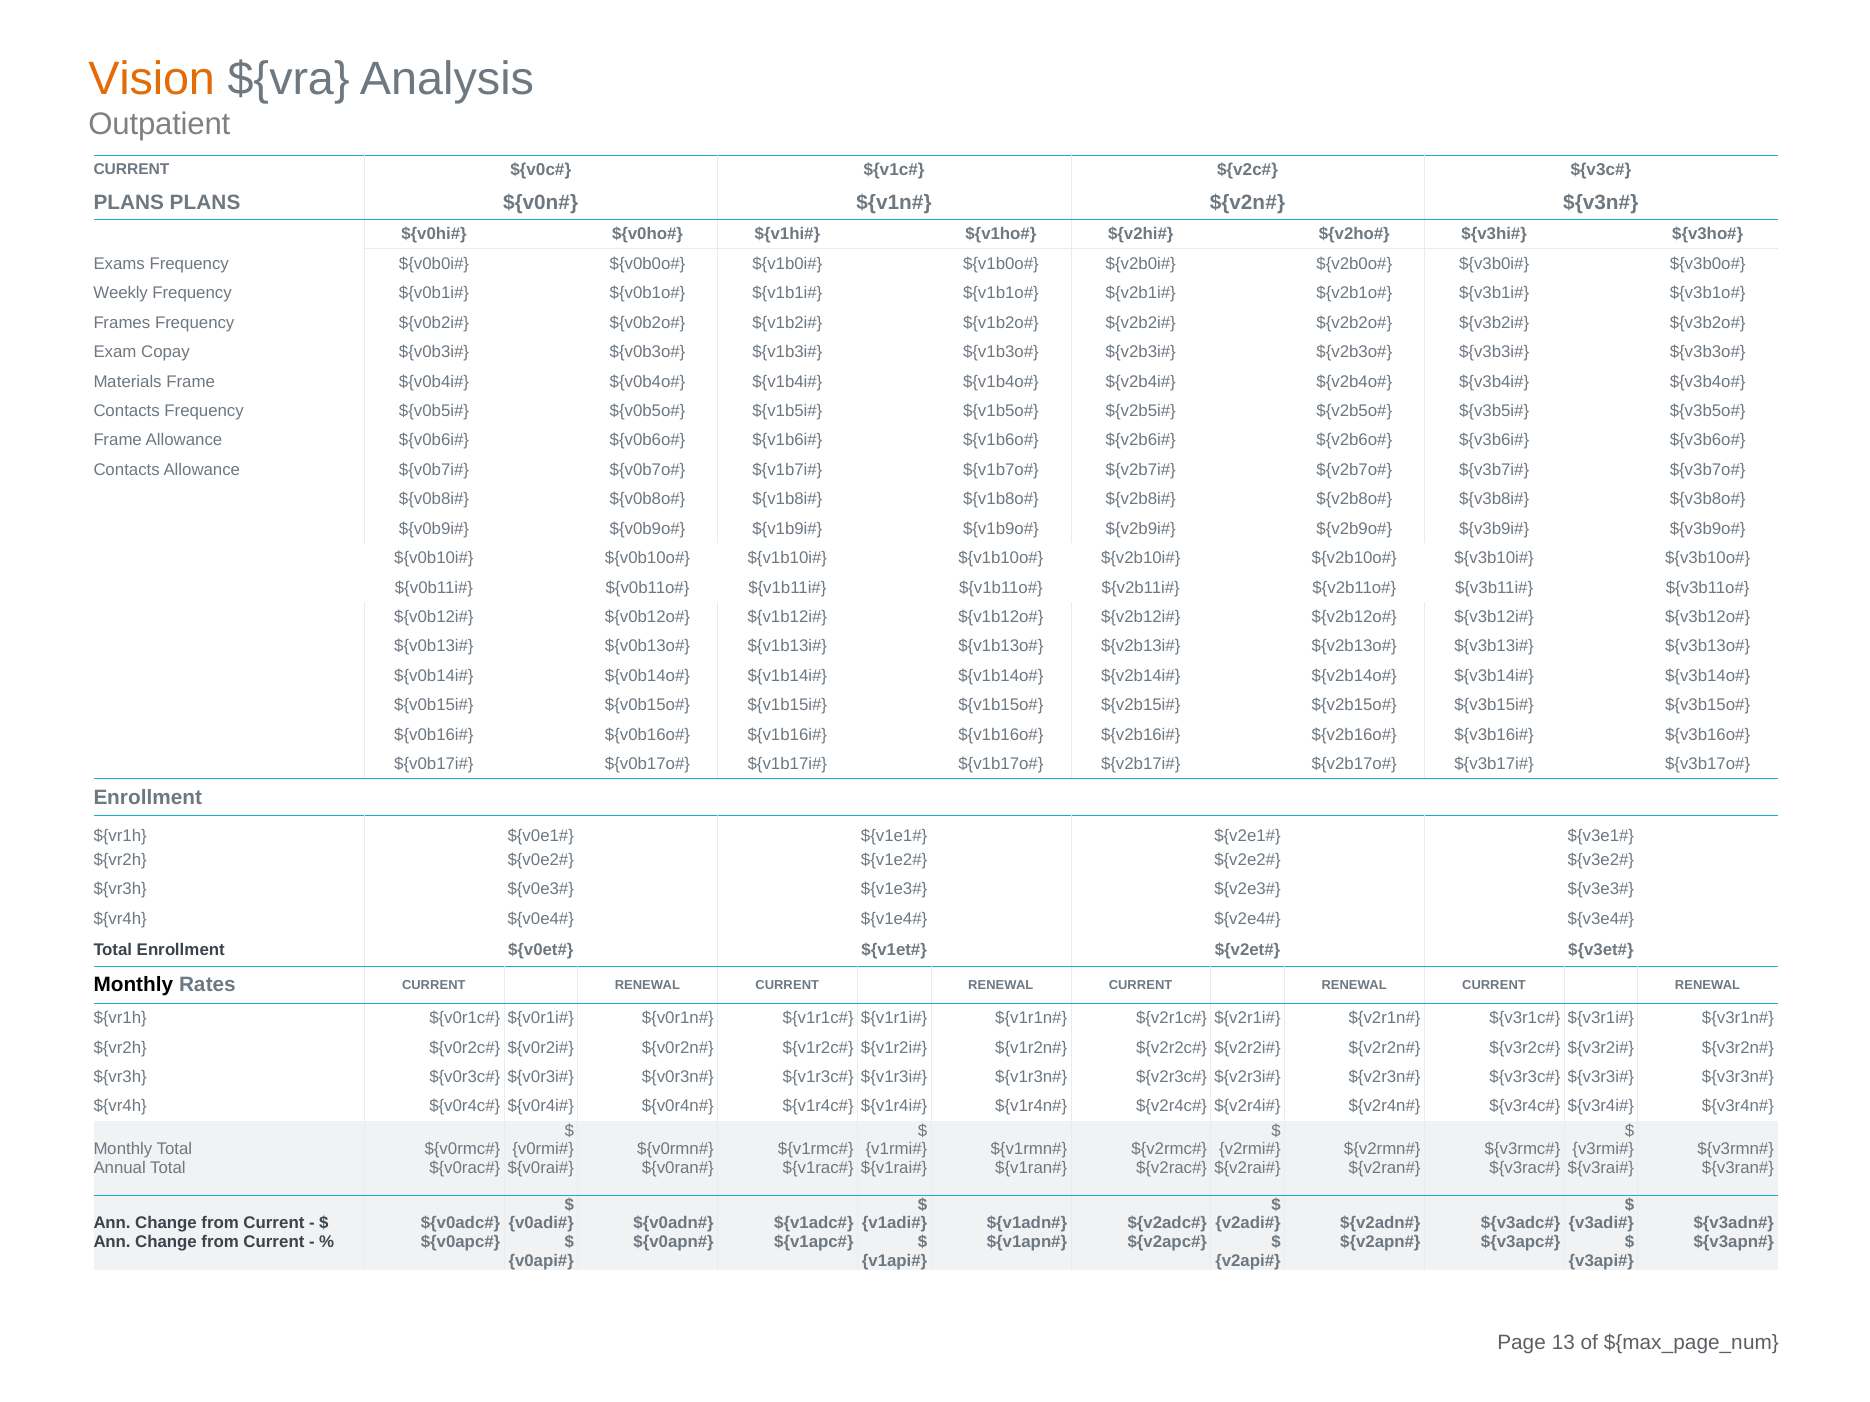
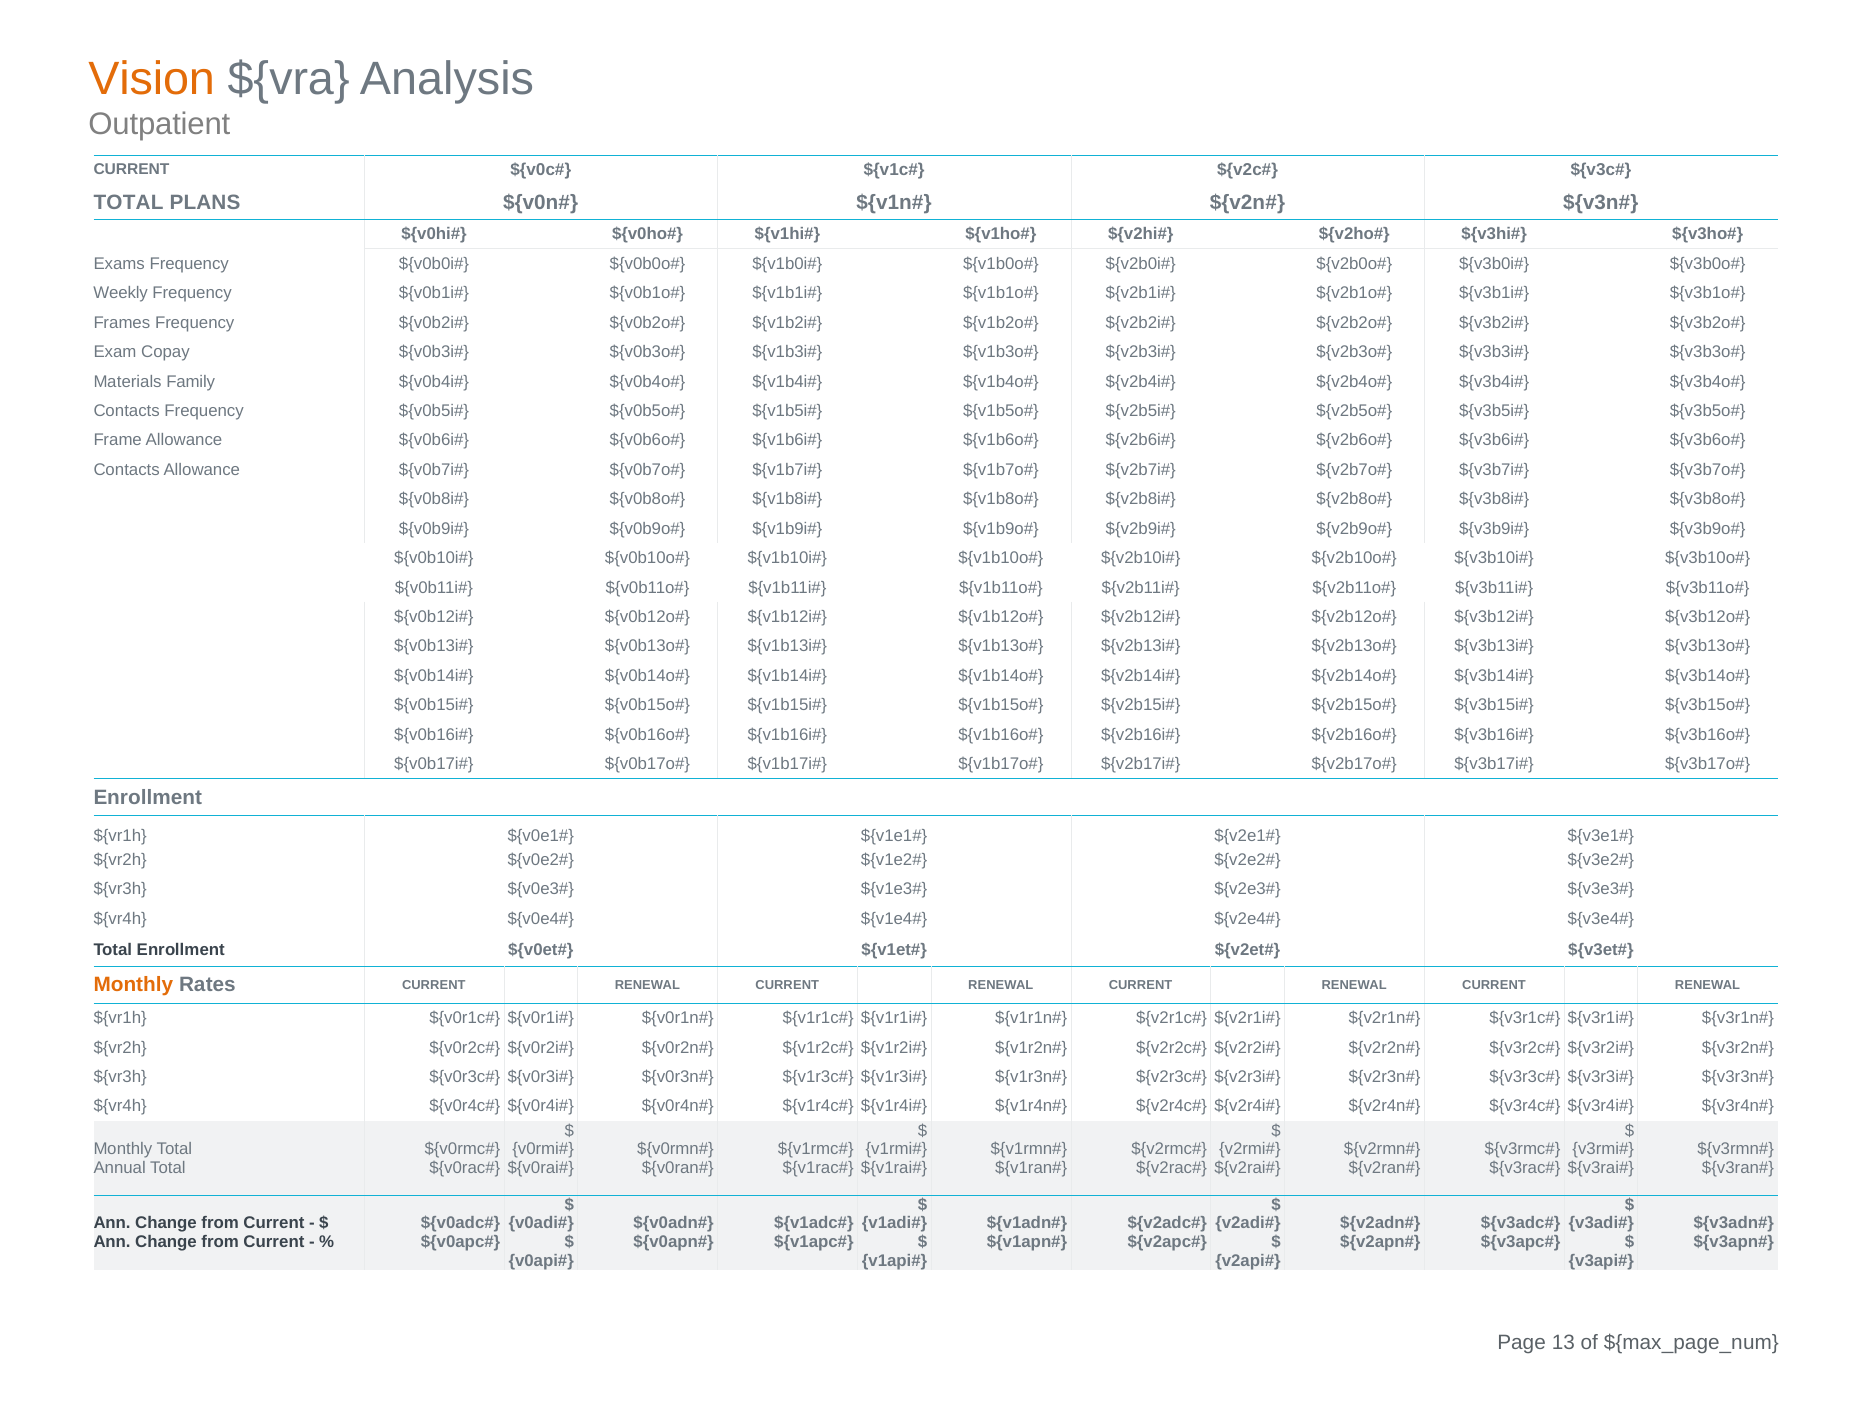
PLANS: PLANS -> TOTAL (129, 202)
Materials Frame: Frame -> Family (191, 382)
Monthly colour: black -> orange (133, 985)
